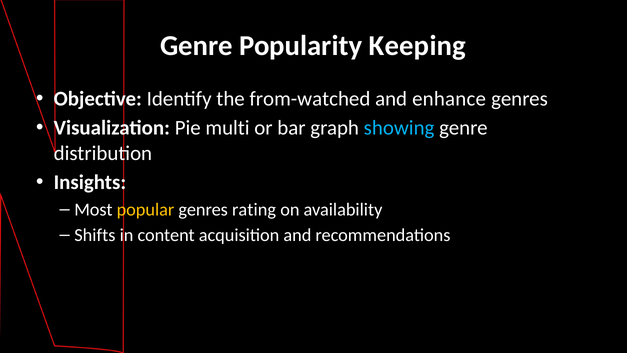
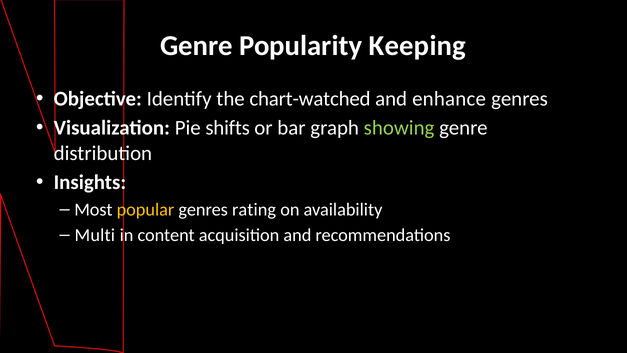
from-watched: from-watched -> chart-watched (310, 99)
multi: multi -> shifts (228, 128)
showing colour: light blue -> light green (399, 128)
Shifts: Shifts -> Multi (95, 235)
